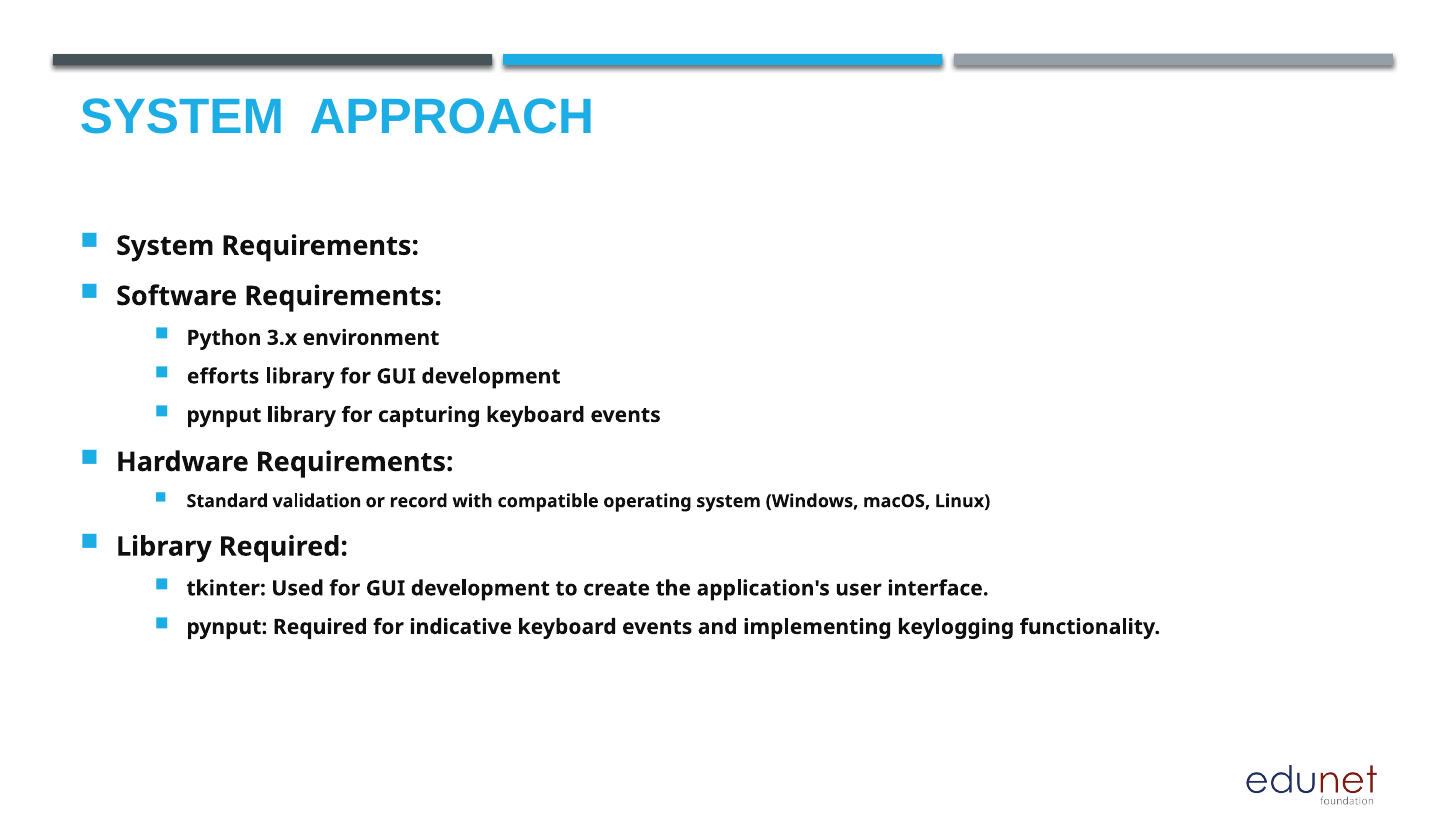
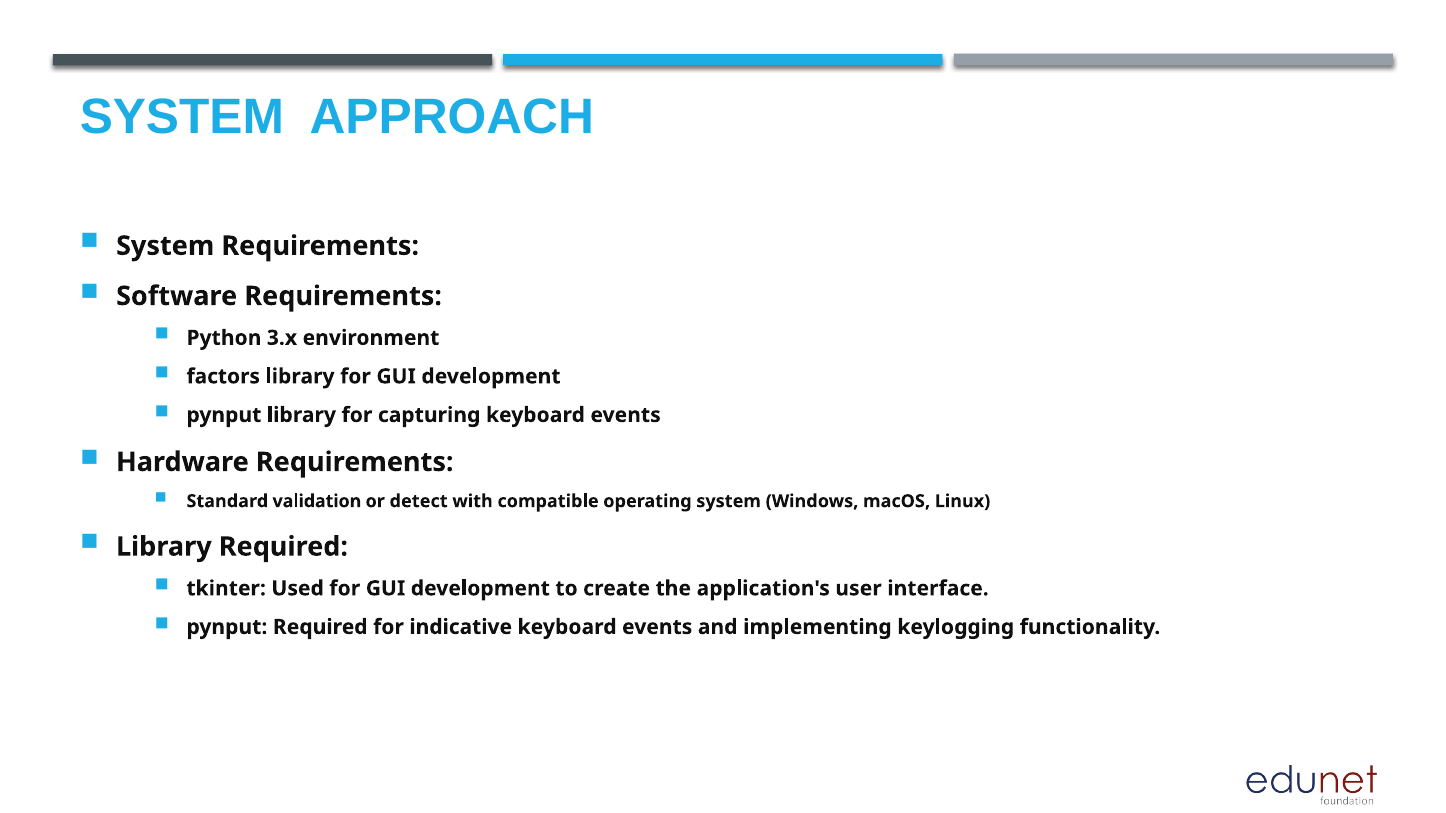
efforts: efforts -> factors (223, 377)
record: record -> detect (419, 501)
